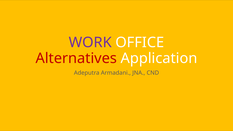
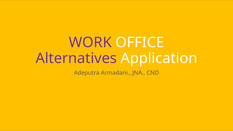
Alternatives colour: red -> purple (76, 58)
